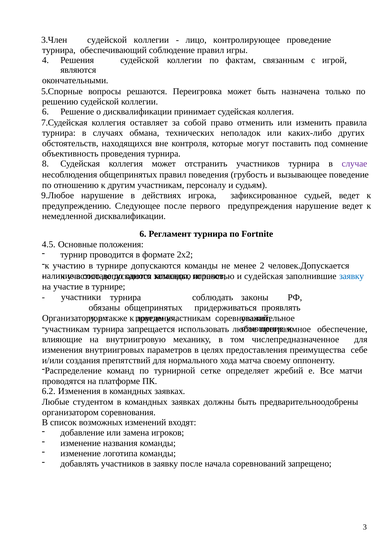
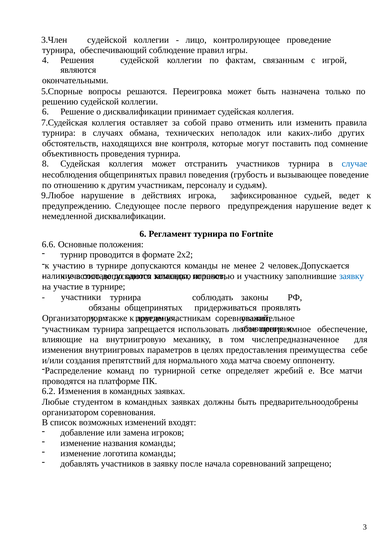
случае colour: purple -> blue (354, 164)
4.5: 4.5 -> 6.6 (49, 245)
и судейская: судейская -> участнику (264, 276)
